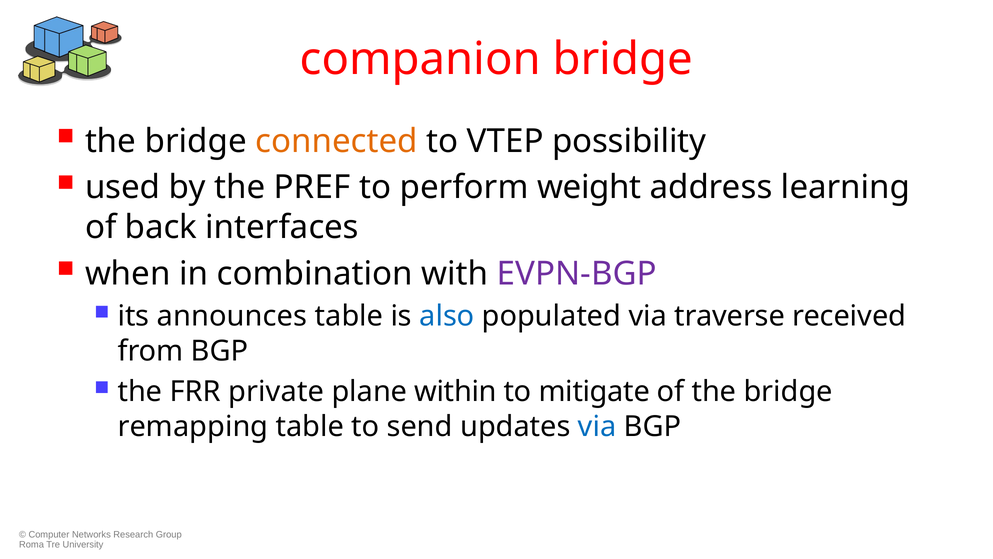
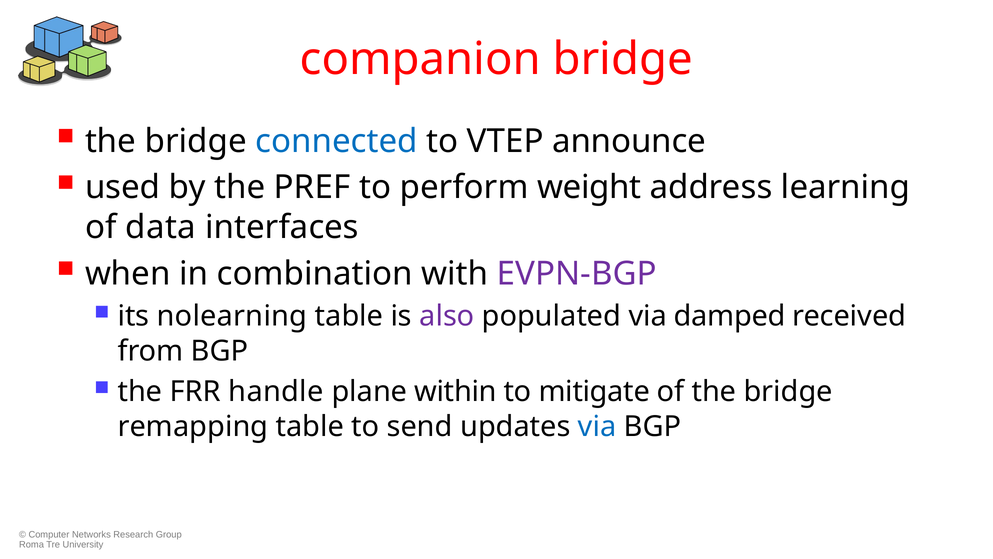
connected colour: orange -> blue (336, 141)
possibility: possibility -> announce (629, 141)
back: back -> data (161, 227)
announces: announces -> nolearning (232, 316)
also colour: blue -> purple (447, 316)
traverse: traverse -> damped (730, 316)
private: private -> handle (276, 392)
